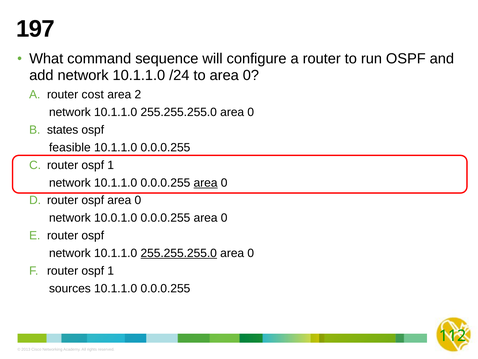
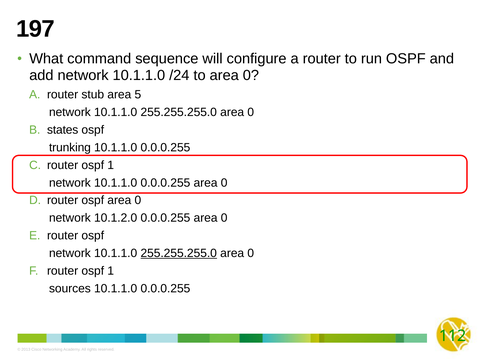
cost: cost -> stub (93, 94)
2: 2 -> 5 (138, 94)
feasible: feasible -> trunking (70, 147)
area underline: present -> none (206, 182)
10.0.1.0: 10.0.1.0 -> 10.1.2.0 (116, 218)
